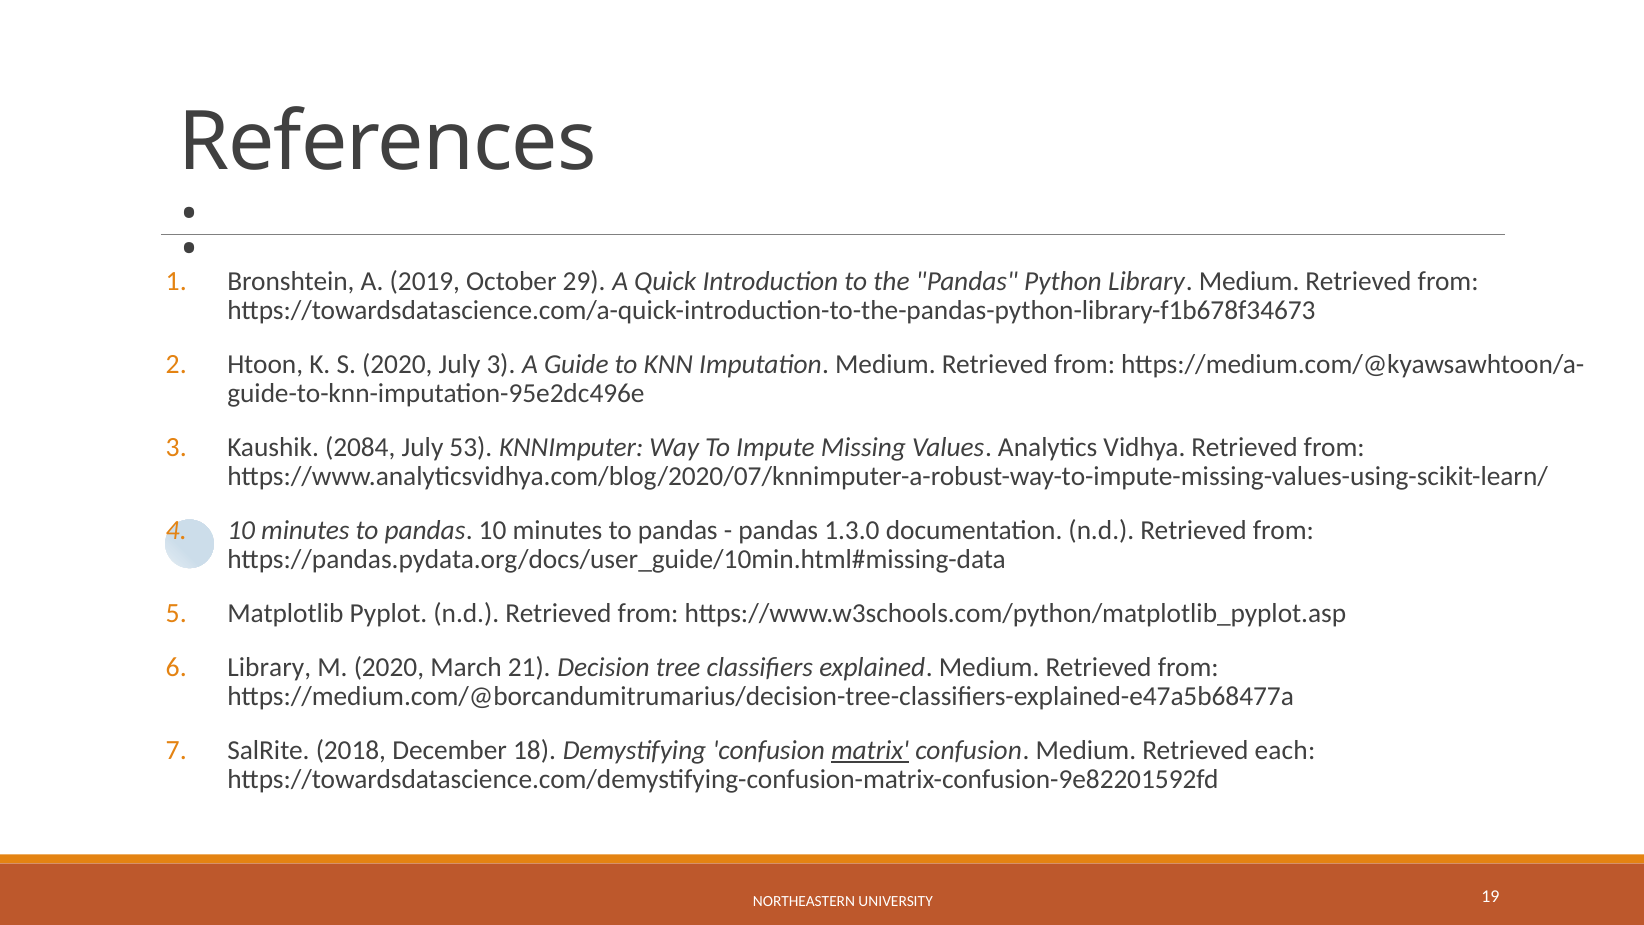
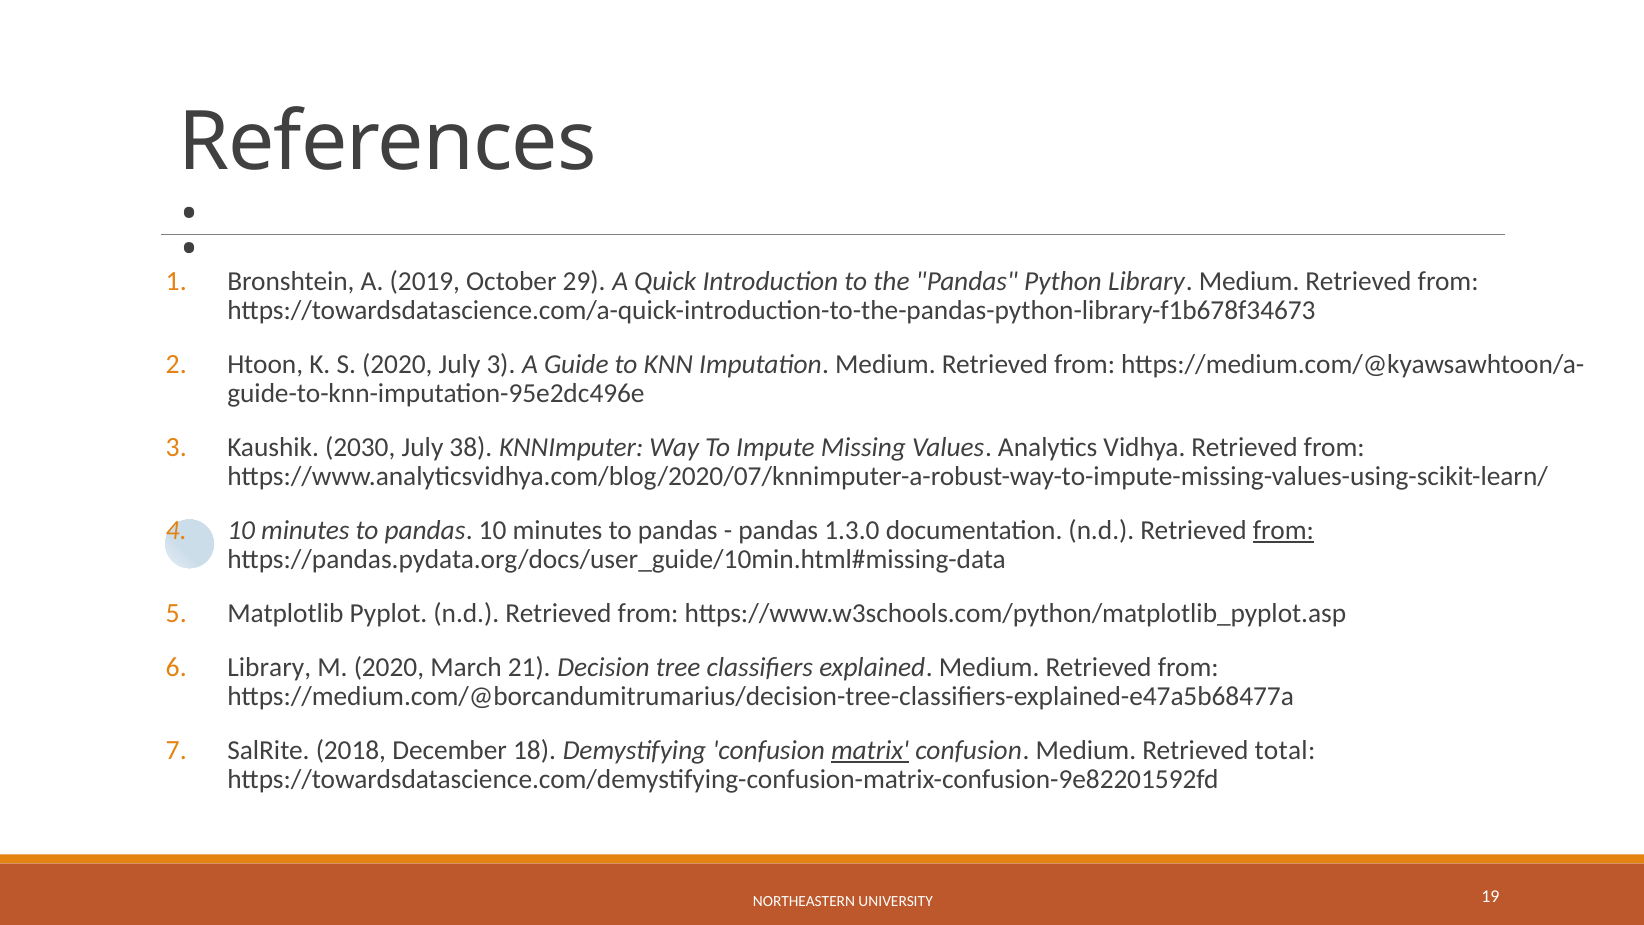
2084: 2084 -> 2030 (360, 447)
53: 53 -> 38 (471, 447)
from underline: none -> present (1283, 530)
each: each -> total (1285, 750)
